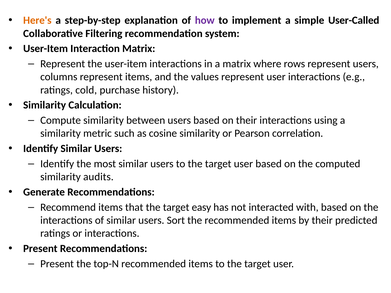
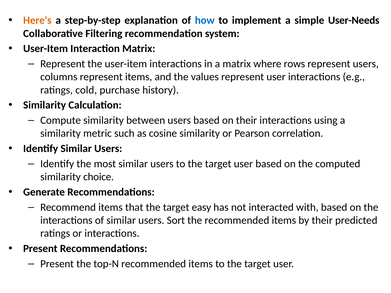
how colour: purple -> blue (205, 20)
User-Called: User-Called -> User-Needs (354, 20)
audits: audits -> choice (99, 177)
